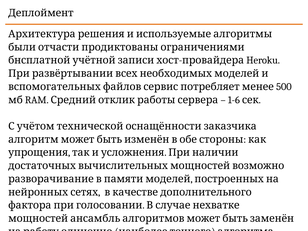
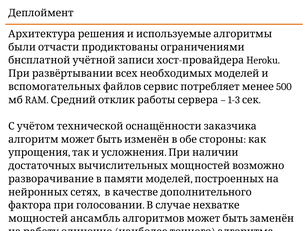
1-6: 1-6 -> 1-3 (234, 100)
